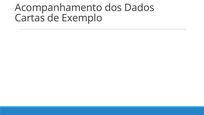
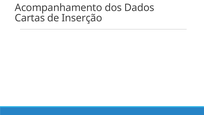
Exemplo: Exemplo -> Inserção (82, 18)
